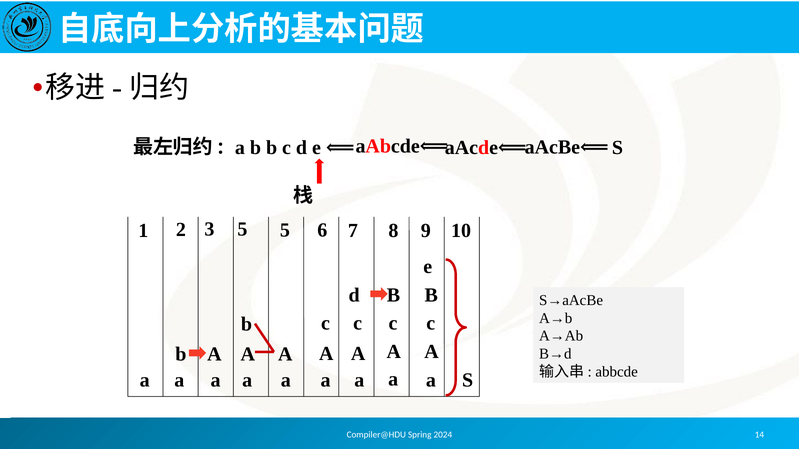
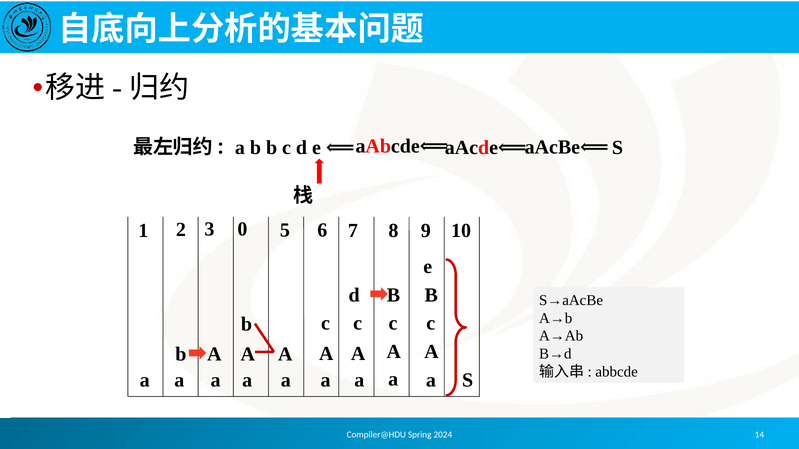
3 5: 5 -> 0 (242, 230)
